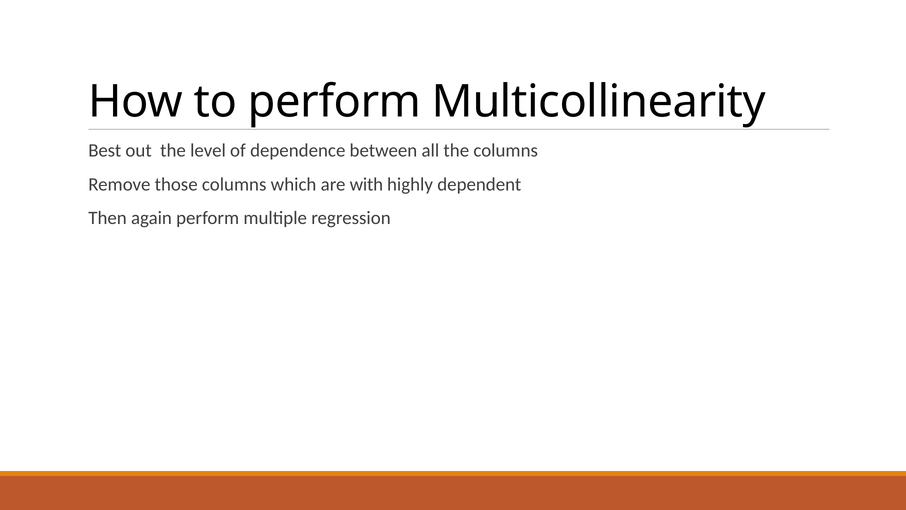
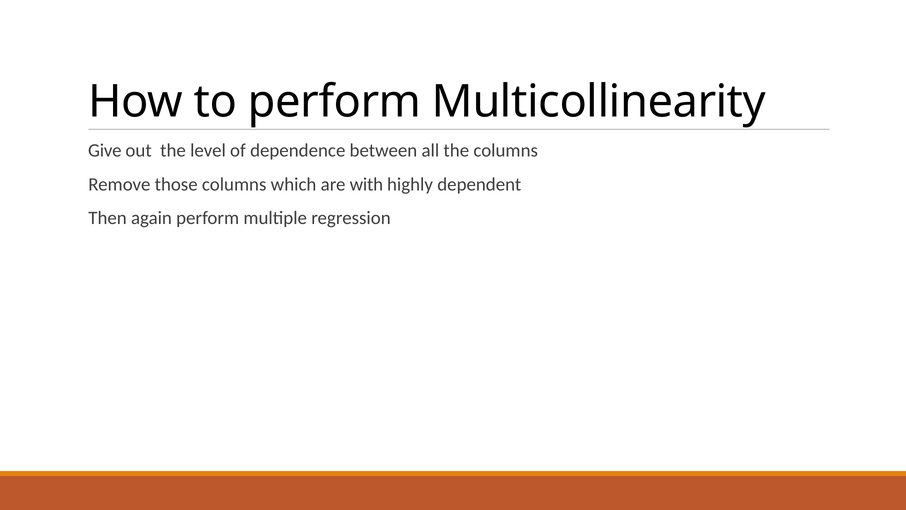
Best: Best -> Give (105, 151)
